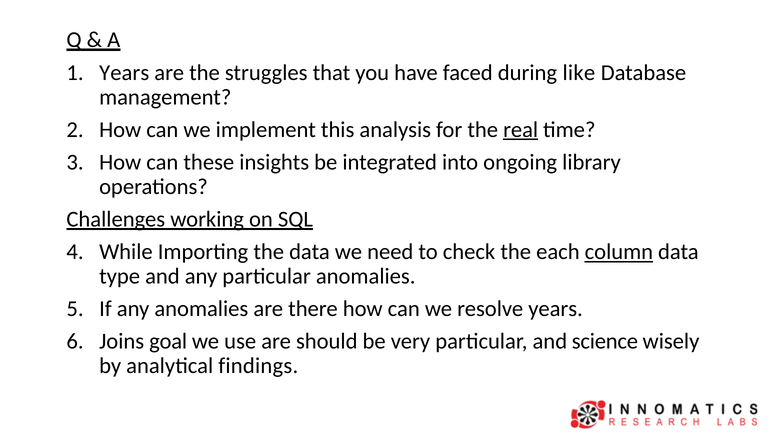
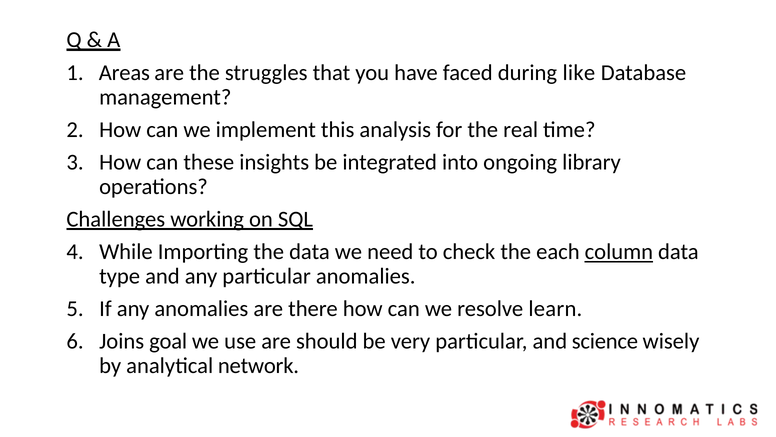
Years: Years -> Areas (124, 72)
real underline: present -> none (521, 129)
resolve years: years -> learn (555, 309)
findings: findings -> network (258, 366)
